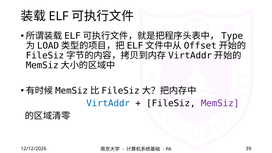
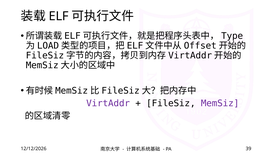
VirtAddr colour: blue -> purple (108, 103)
